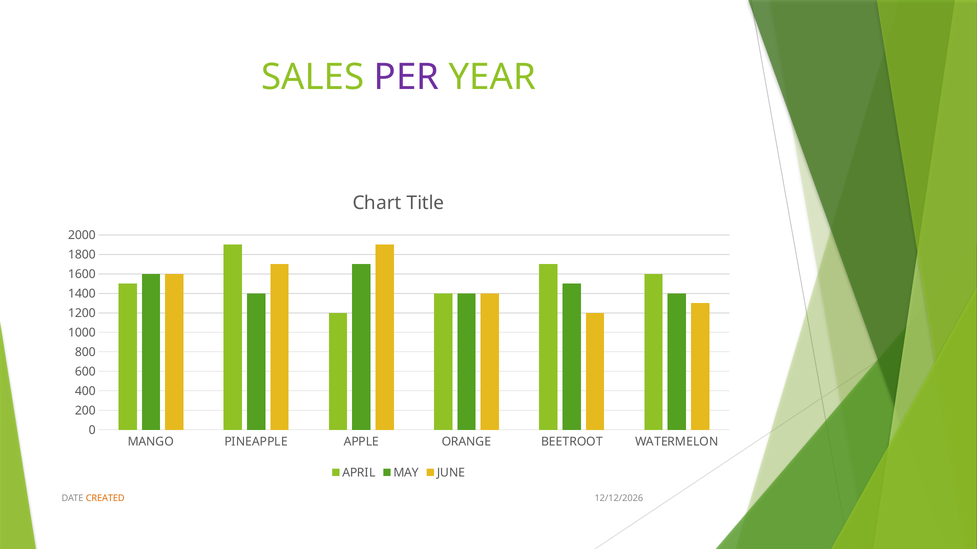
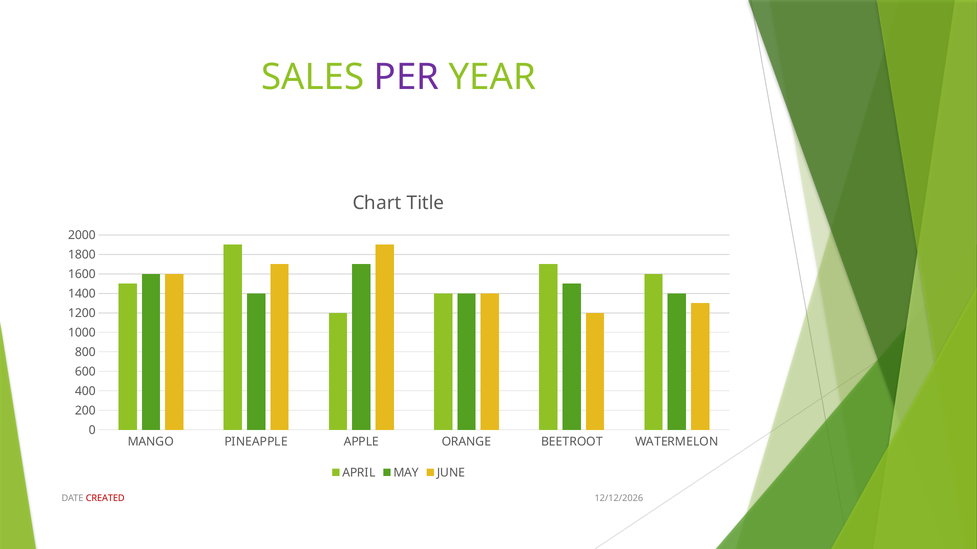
CREATED colour: orange -> red (105, 499)
